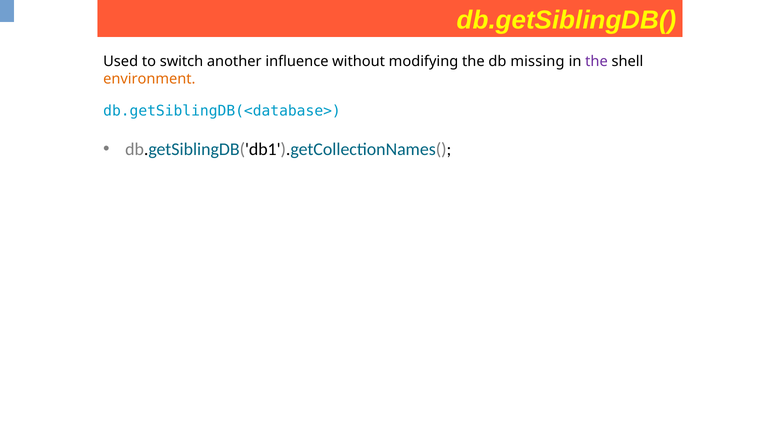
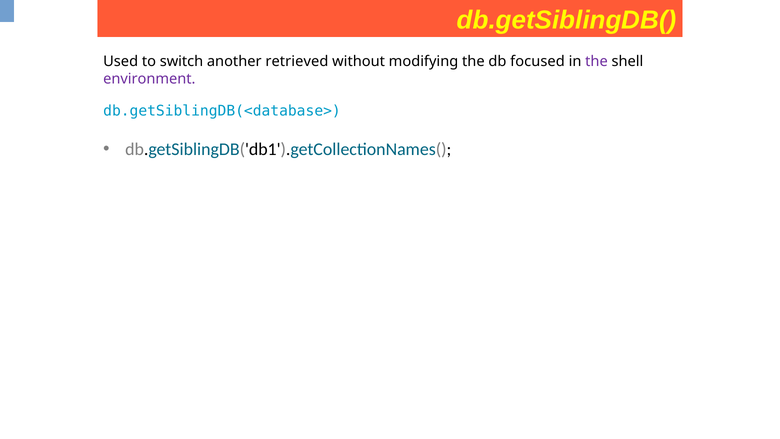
influence: influence -> retrieved (297, 61)
missing: missing -> focused (537, 61)
environment colour: orange -> purple (149, 79)
